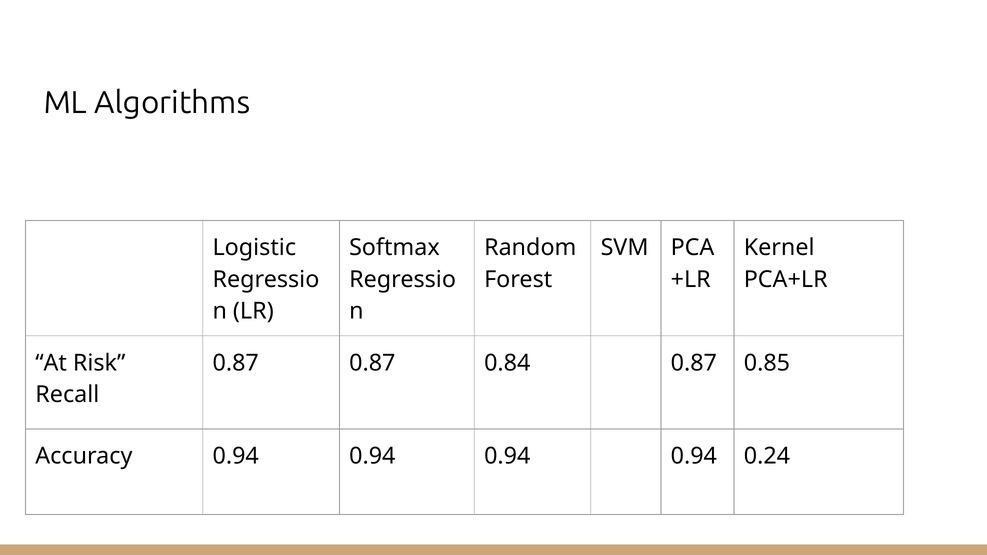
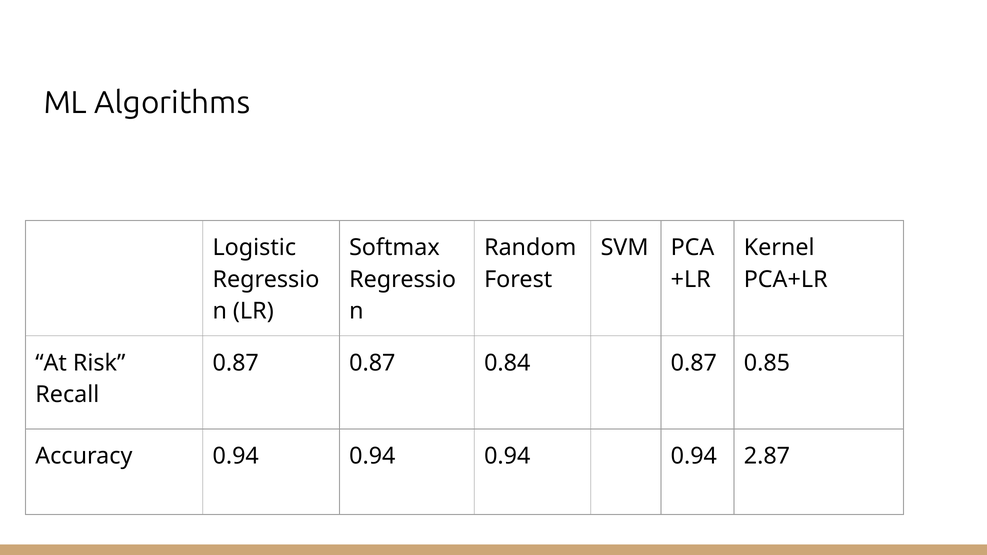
0.24: 0.24 -> 2.87 (767, 456)
